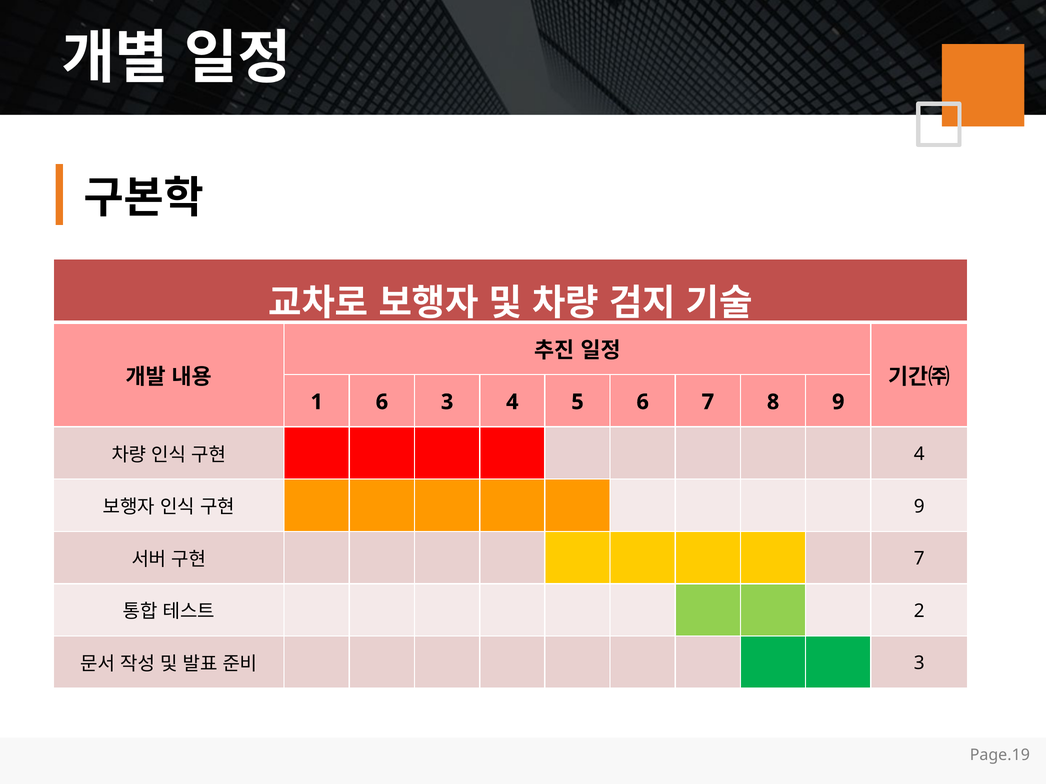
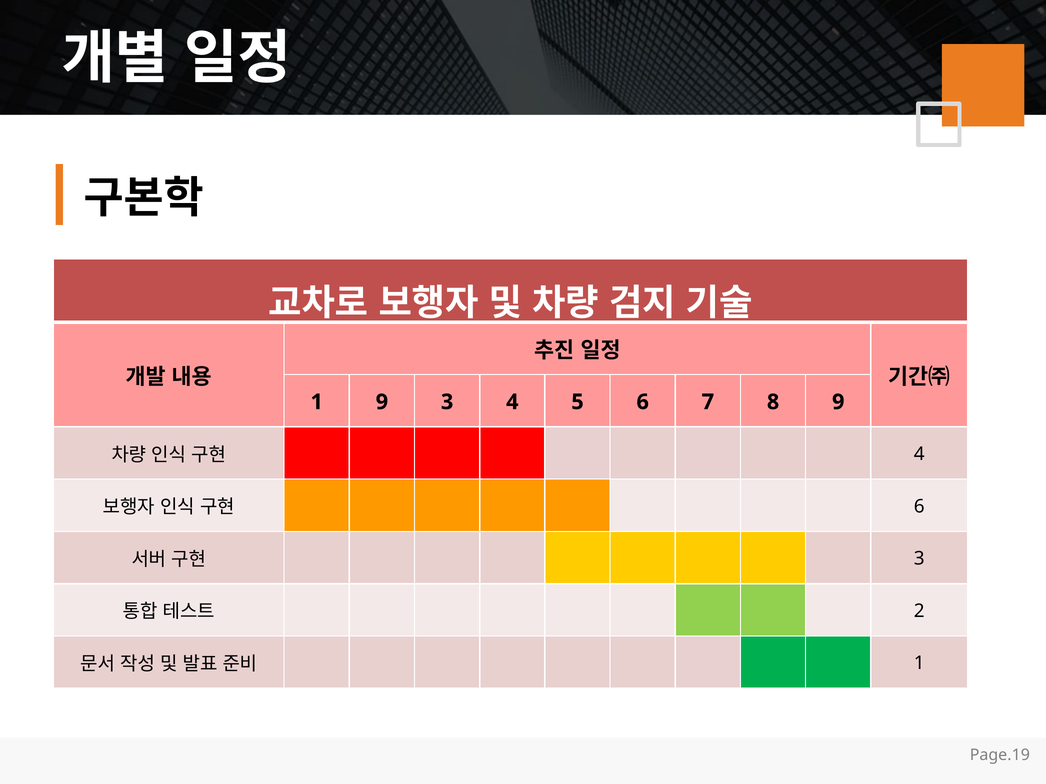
1 6: 6 -> 9 (382, 402)
9: 9 -> 6 (919, 507)
7: 7 -> 3 (919, 559)
3: 3 -> 1 (919, 663)
